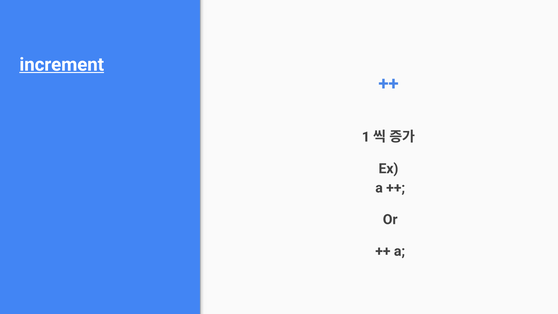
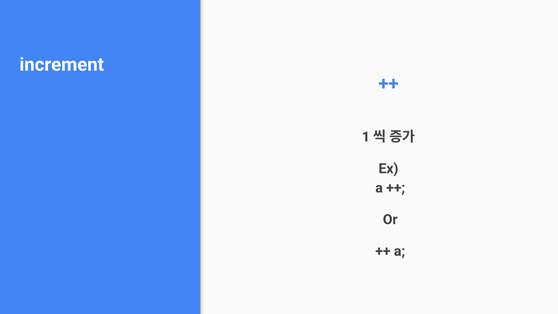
increment underline: present -> none (62, 65)
